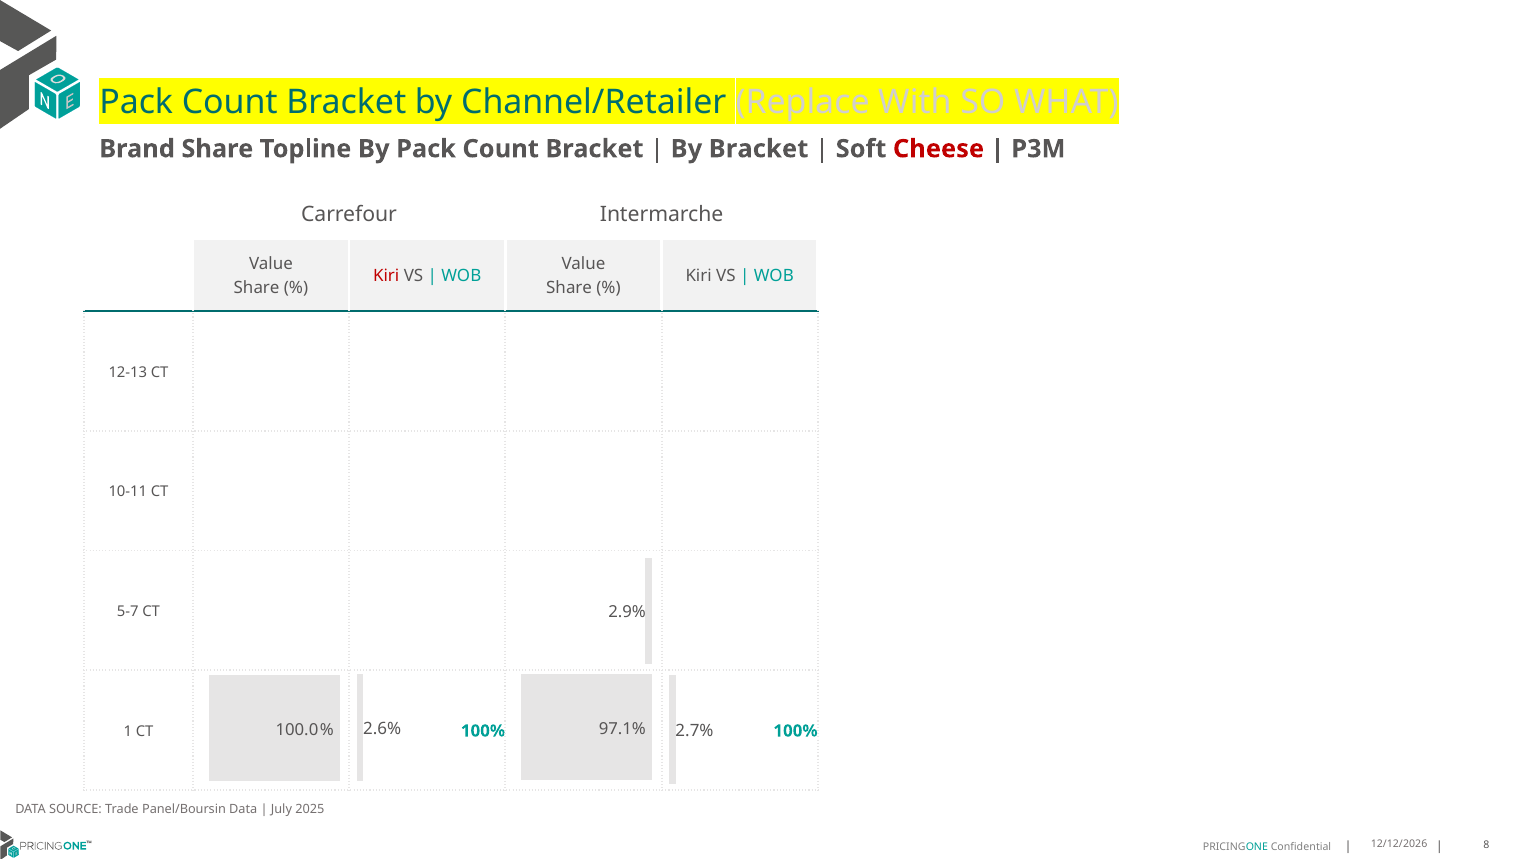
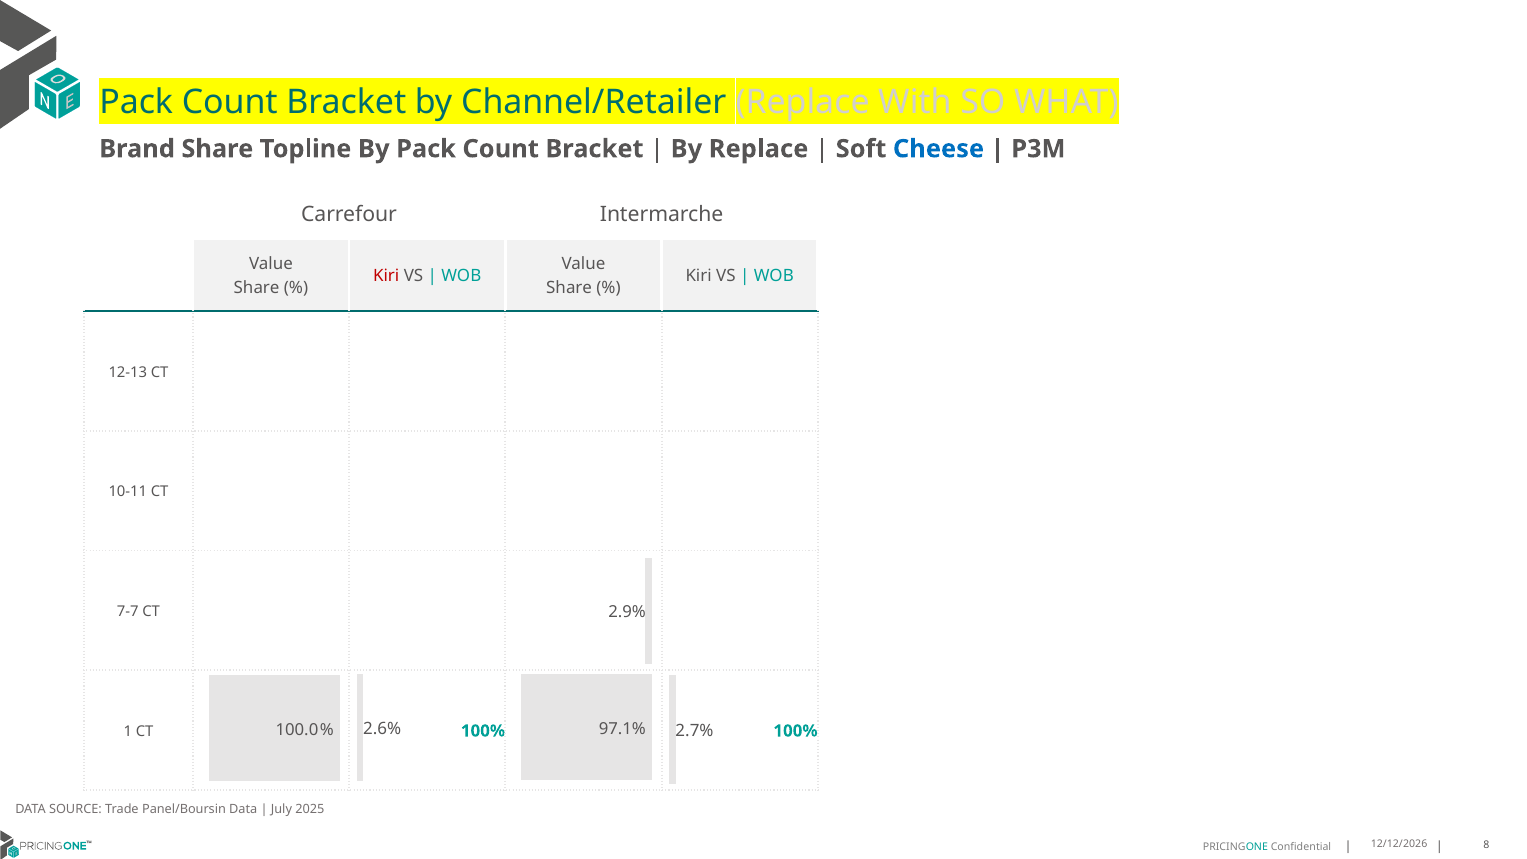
By Bracket: Bracket -> Replace (759, 149)
Cheese colour: red -> blue (939, 149)
5-7: 5-7 -> 7-7 (128, 612)
